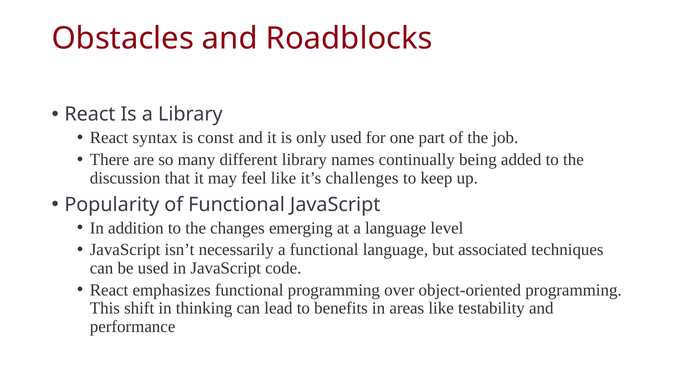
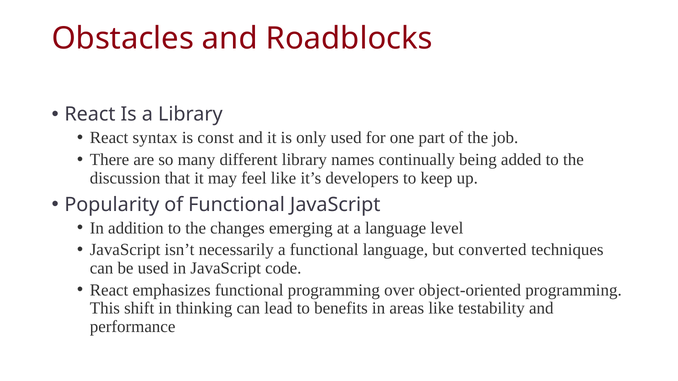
challenges: challenges -> developers (362, 178)
associated: associated -> converted (492, 250)
